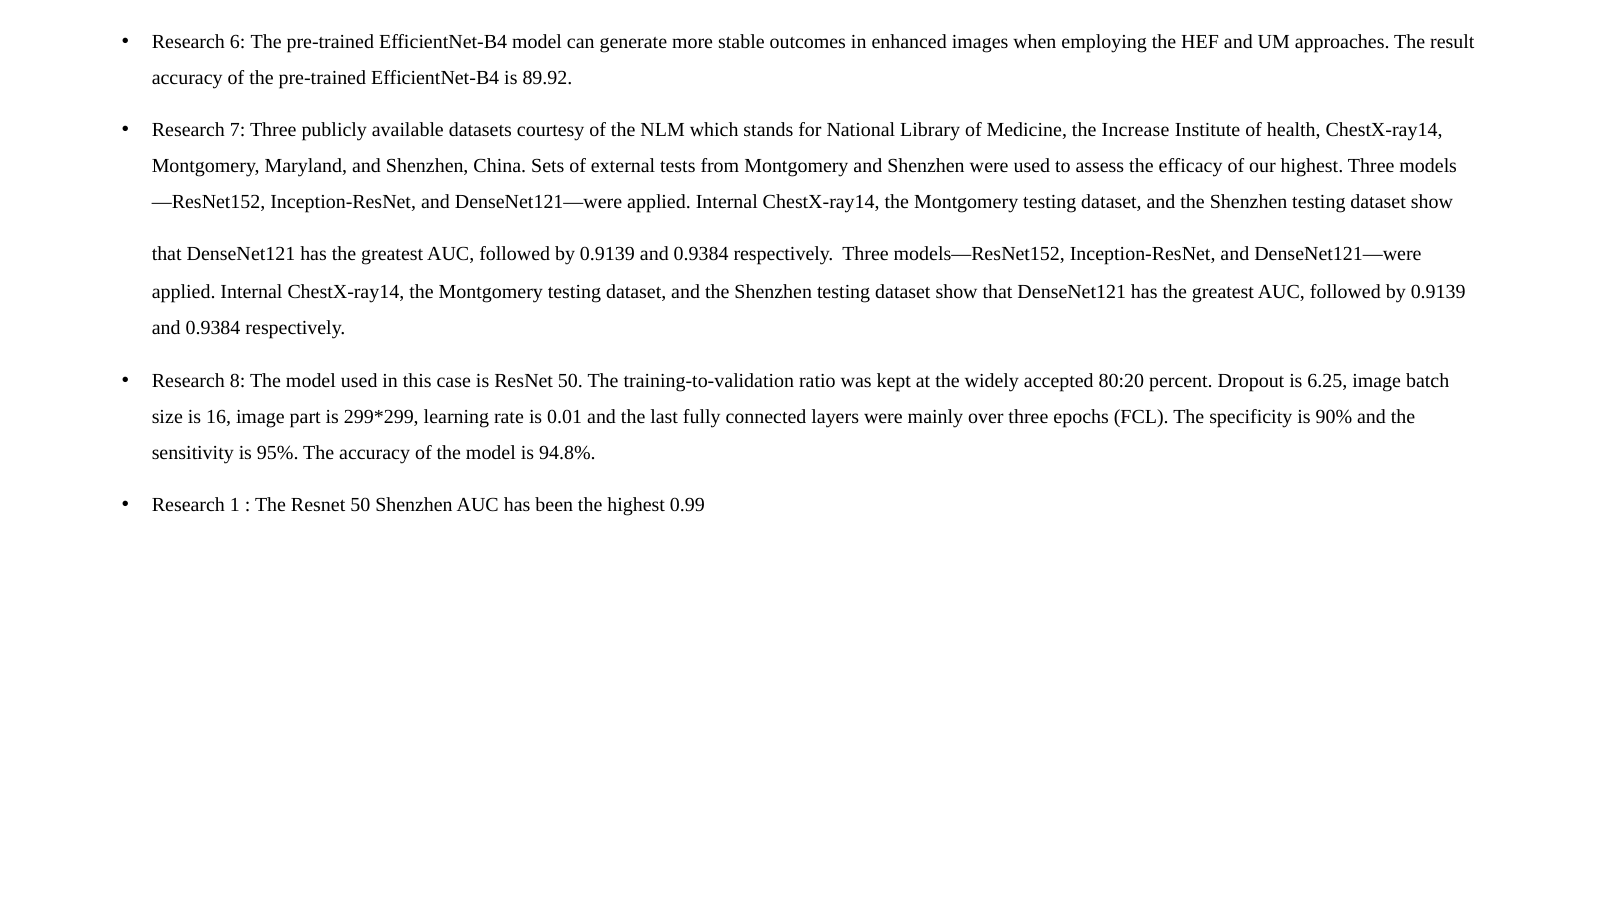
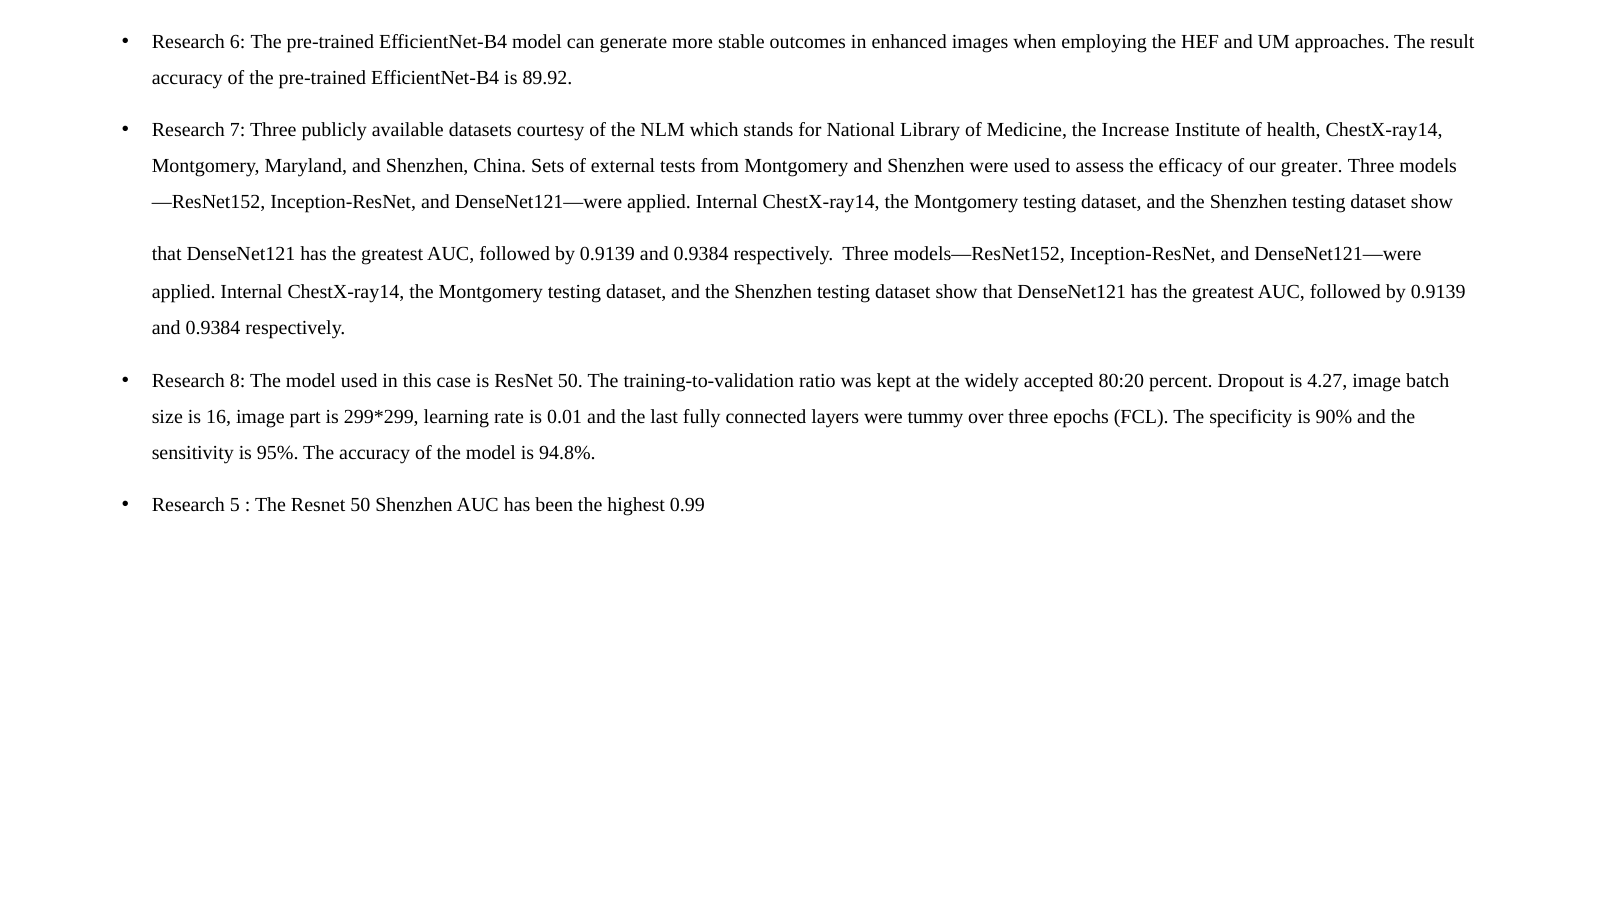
our highest: highest -> greater (1312, 166)
6.25: 6.25 -> 4.27 (1327, 381)
mainly: mainly -> tummy (936, 417)
1: 1 -> 5 (235, 506)
